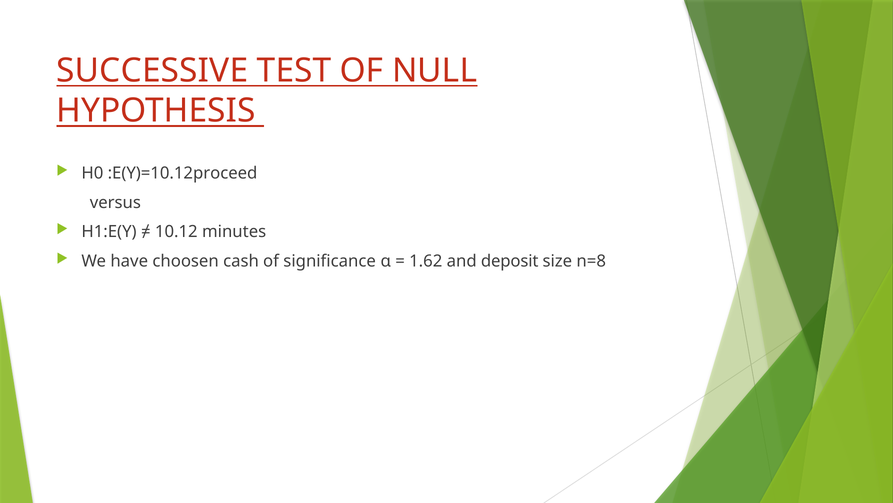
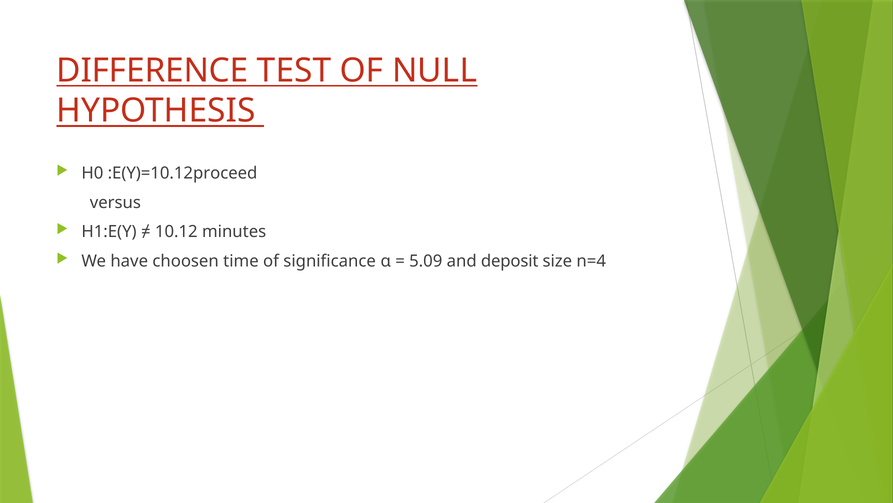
SUCCESSIVE: SUCCESSIVE -> DIFFERENCE (152, 70)
cash: cash -> time (241, 261)
1.62: 1.62 -> 5.09 (426, 261)
n=8: n=8 -> n=4 (591, 261)
